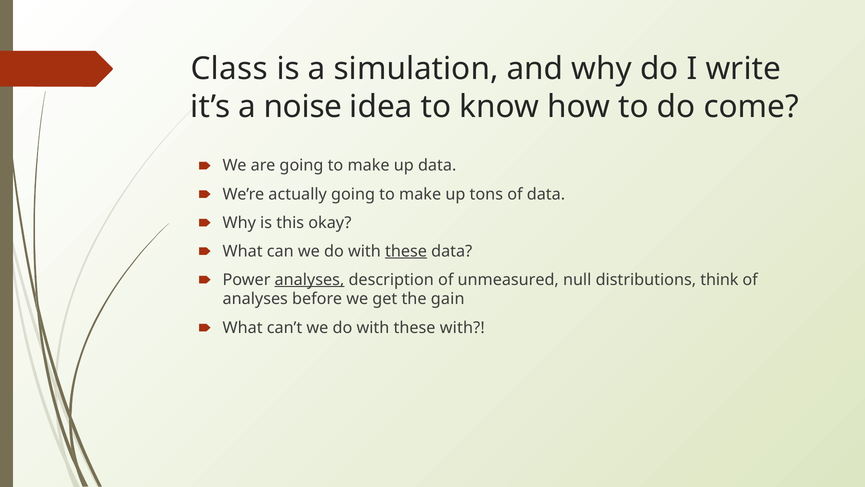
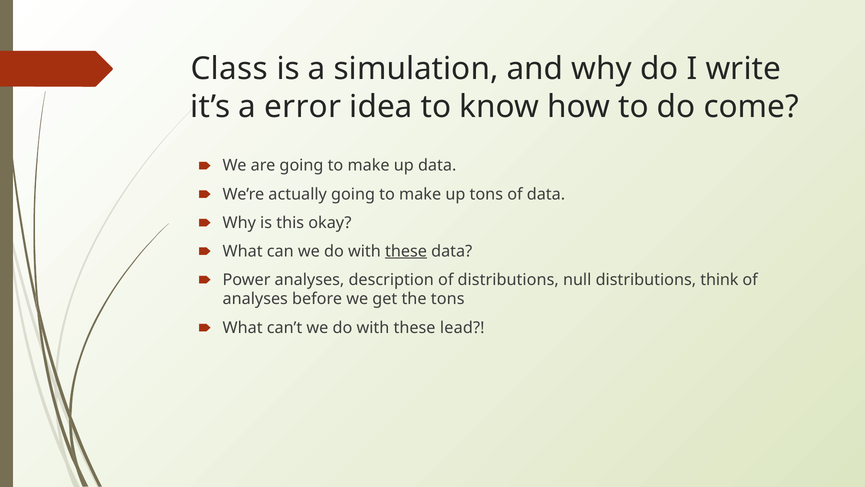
noise: noise -> error (303, 107)
analyses underline: present -> none (309, 279)
of unmeasured: unmeasured -> distributions (508, 279)
the gain: gain -> tons (448, 299)
these with: with -> lead (462, 327)
